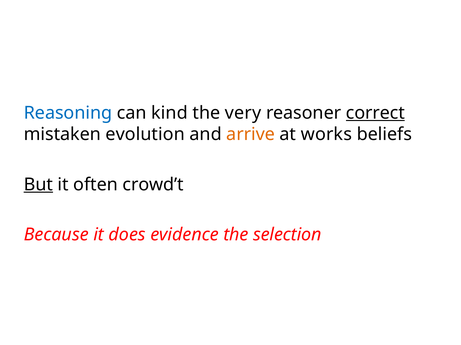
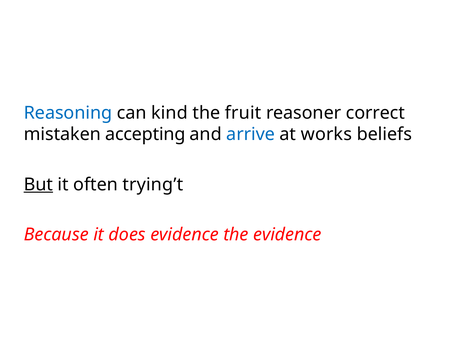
very: very -> fruit (243, 113)
correct underline: present -> none (375, 113)
evolution: evolution -> accepting (145, 135)
arrive colour: orange -> blue (251, 135)
crowd’t: crowd’t -> trying’t (153, 185)
the selection: selection -> evidence (287, 235)
